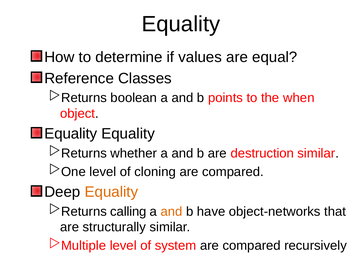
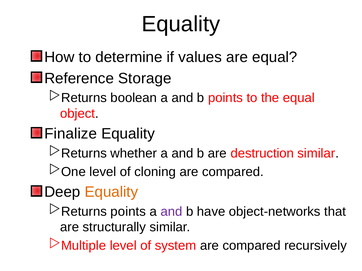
Classes: Classes -> Storage (145, 78)
the when: when -> equal (299, 98)
Equality: Equality -> Finalize (71, 134)
calling: calling -> points (128, 212)
and colour: orange -> purple (172, 212)
